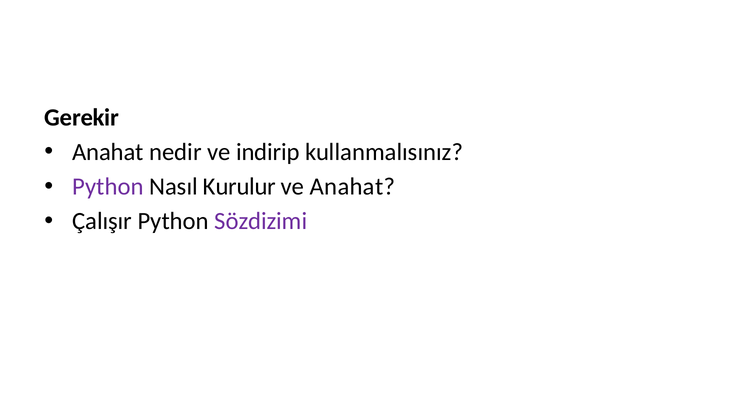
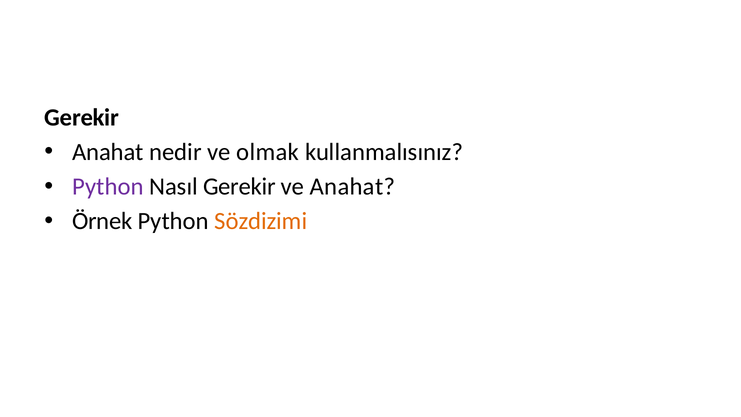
indirip: indirip -> olmak (268, 152)
Nasıl Kurulur: Kurulur -> Gerekir (239, 187)
Çalışır: Çalışır -> Örnek (102, 221)
Sözdizimi colour: purple -> orange (261, 221)
